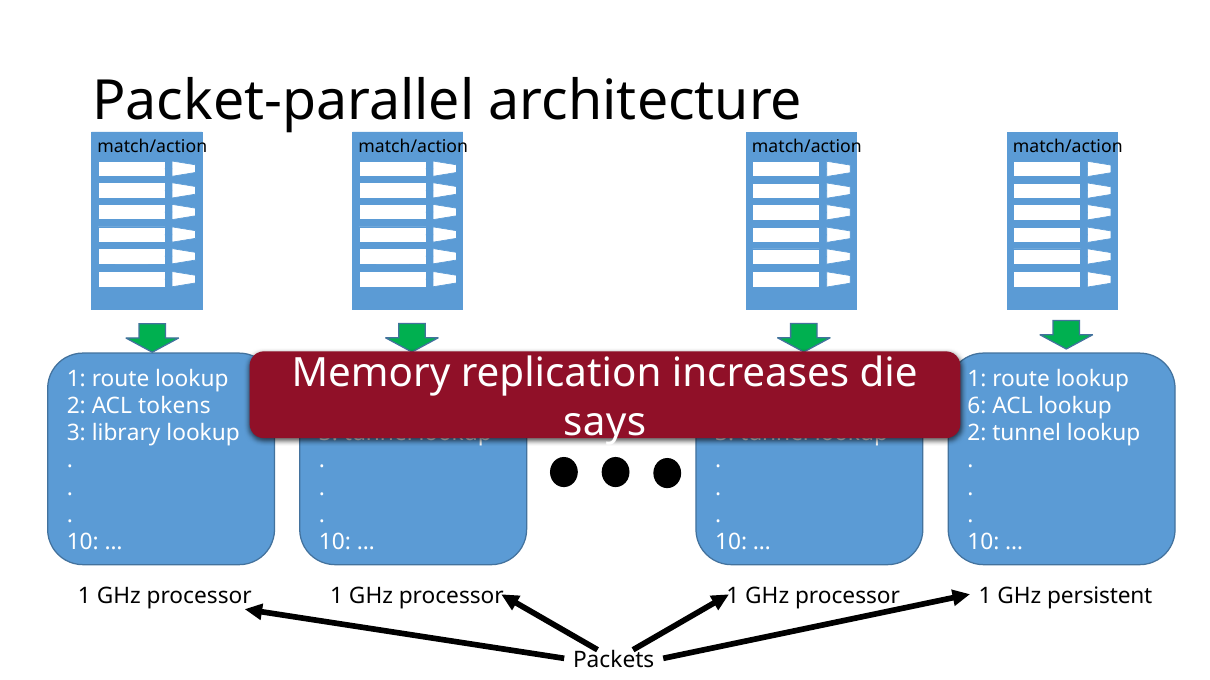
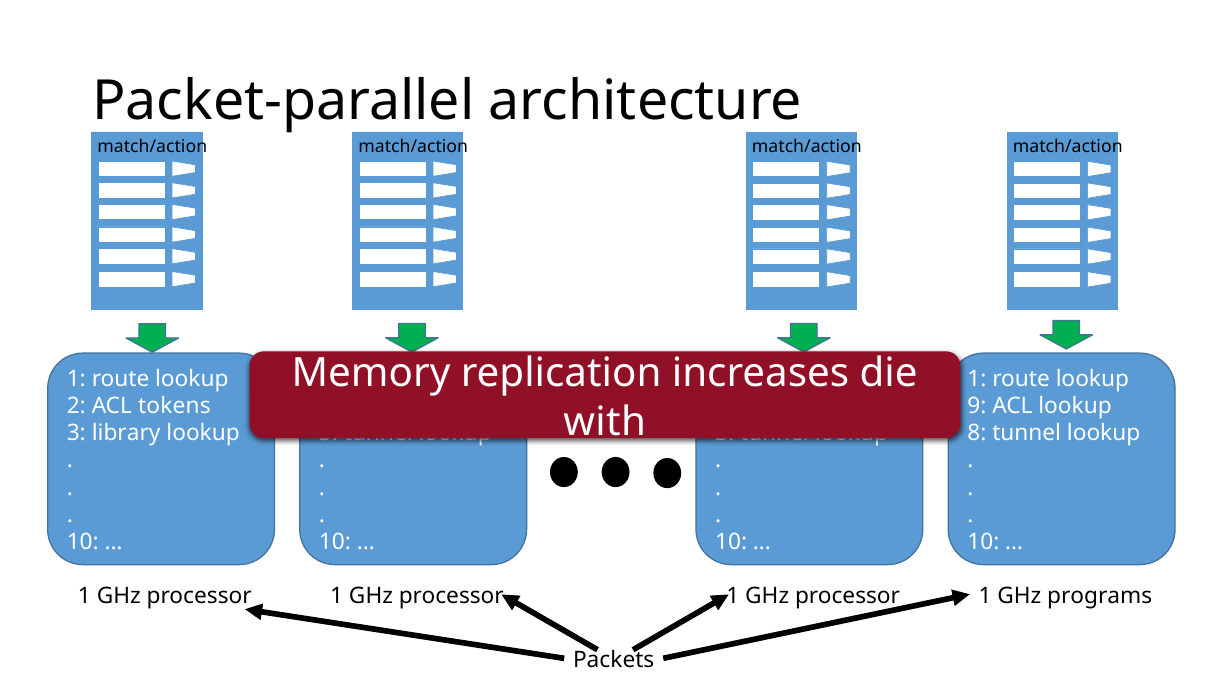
6: 6 -> 9 (977, 406)
says: says -> with (605, 422)
2: 2 -> 8 (977, 434)
persistent: persistent -> programs (1100, 596)
